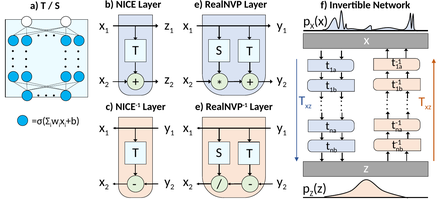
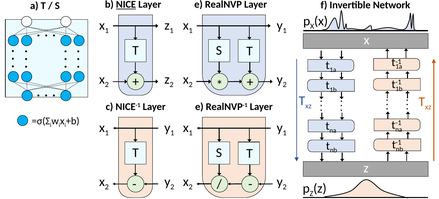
NICE underline: none -> present (126, 5)
